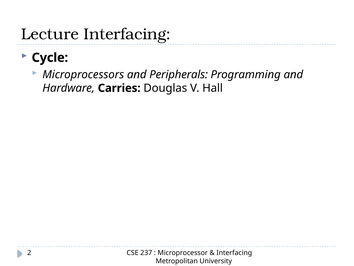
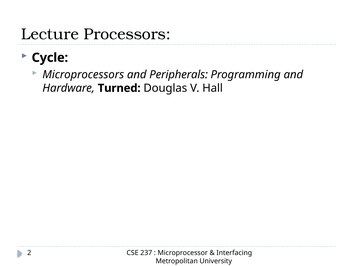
Lecture Interfacing: Interfacing -> Processors (127, 34)
Carries: Carries -> Turned (119, 88)
